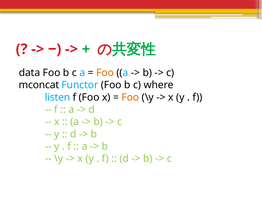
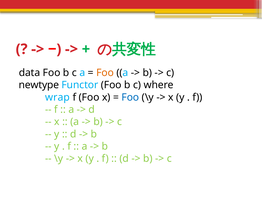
mconcat: mconcat -> newtype (39, 85)
listen: listen -> wrap (57, 97)
Foo colour: orange -> blue (130, 97)
